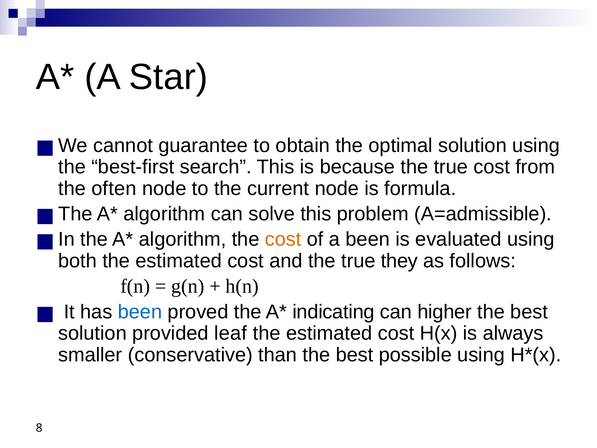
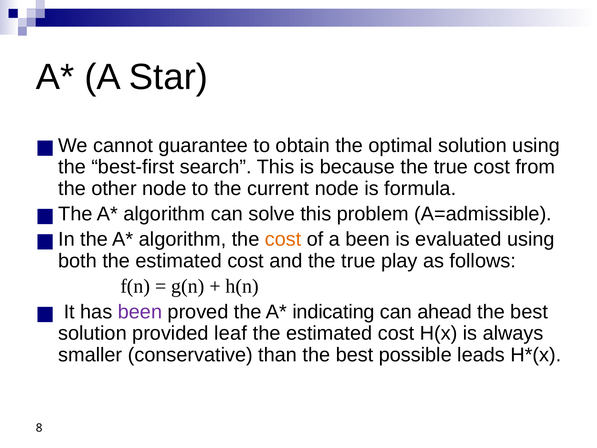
often: often -> other (114, 188)
they: they -> play (399, 261)
been colour: blue -> purple (140, 312)
higher: higher -> ahead (445, 312)
possible using: using -> leads (481, 355)
